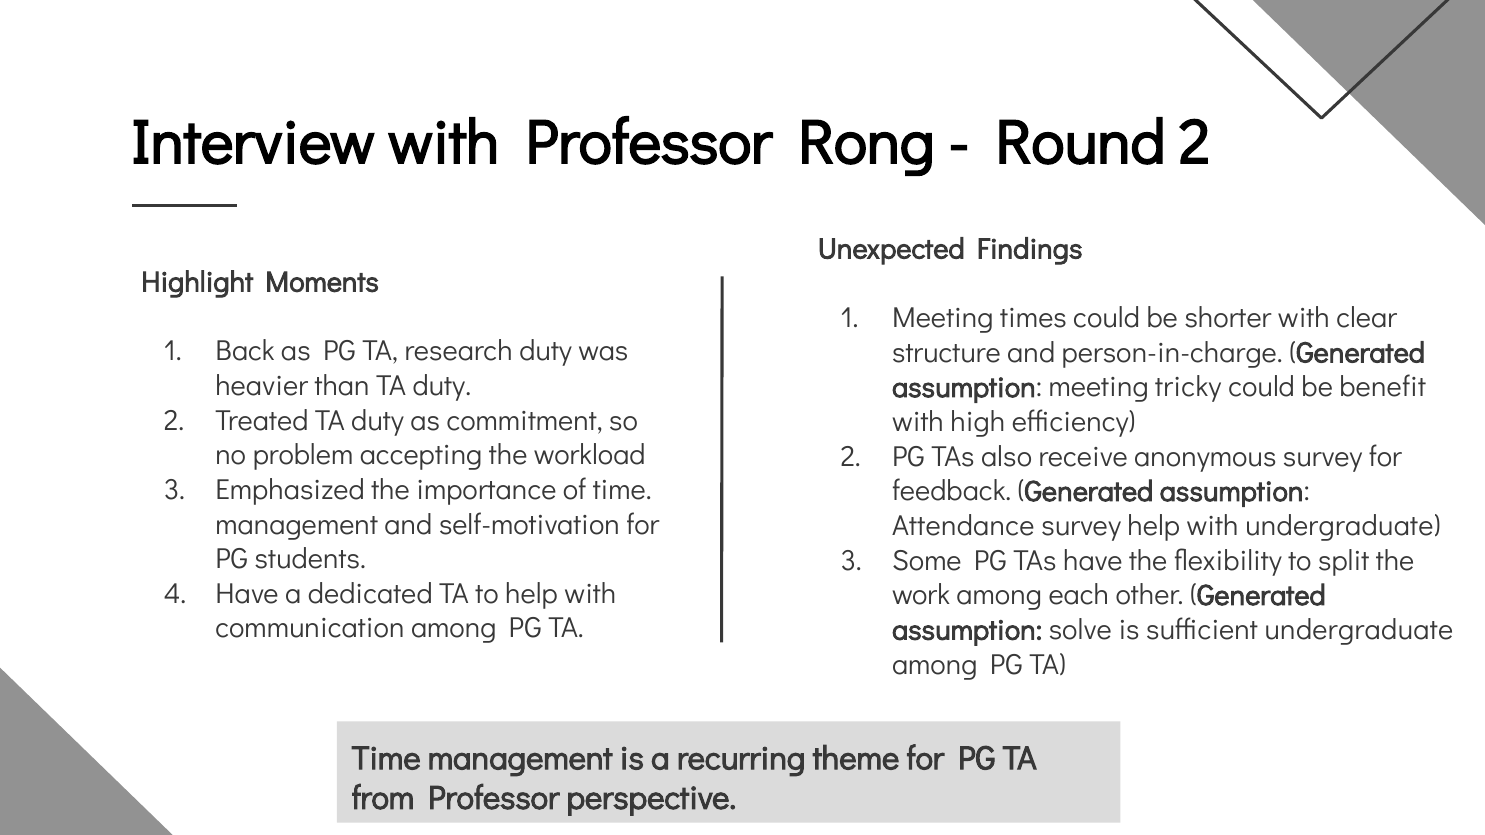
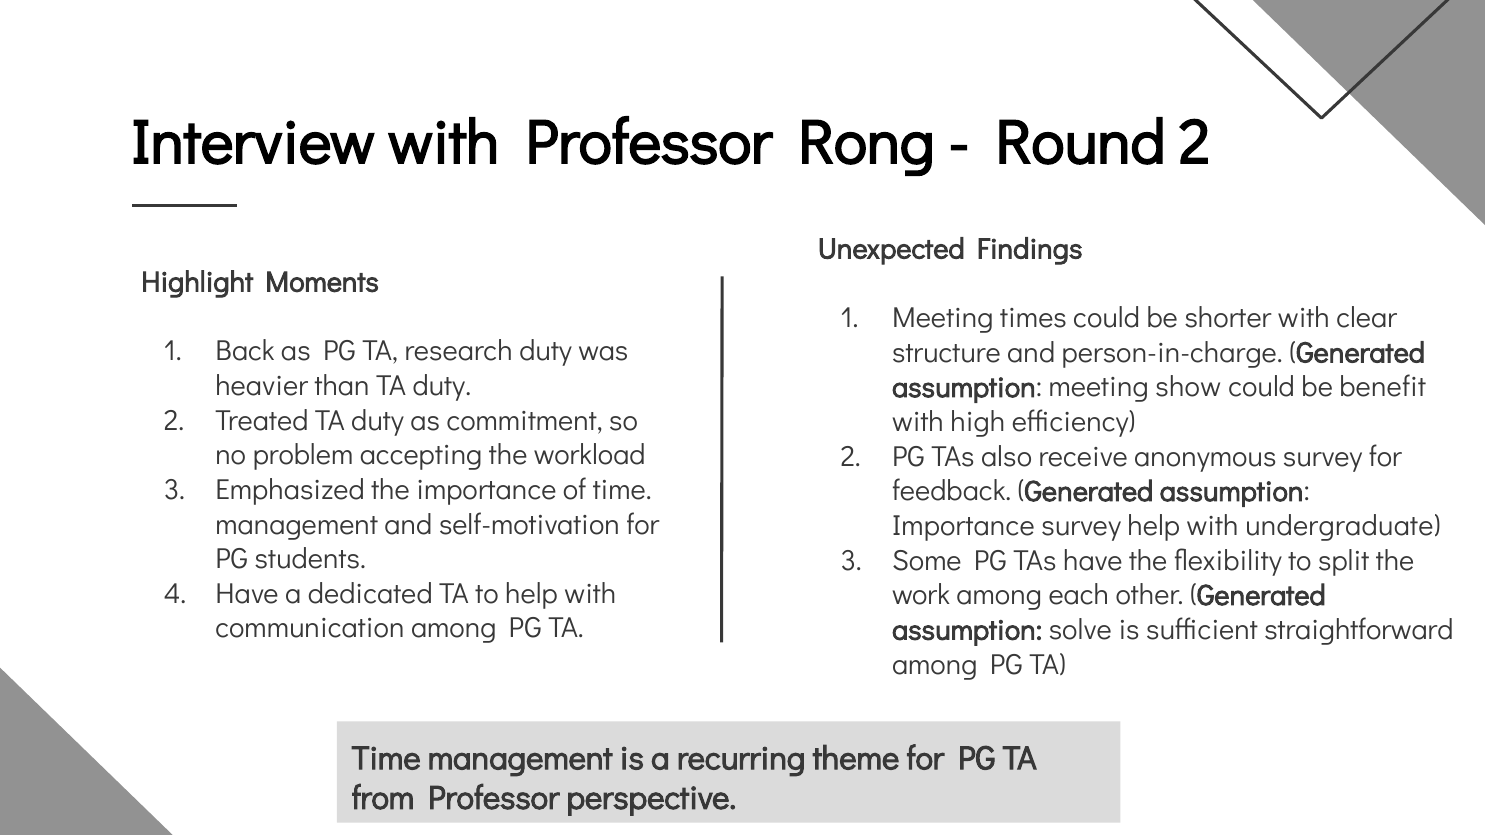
tricky: tricky -> show (1188, 388)
Attendance: Attendance -> Importance (963, 526)
sufficient undergraduate: undergraduate -> straightforward (1359, 630)
